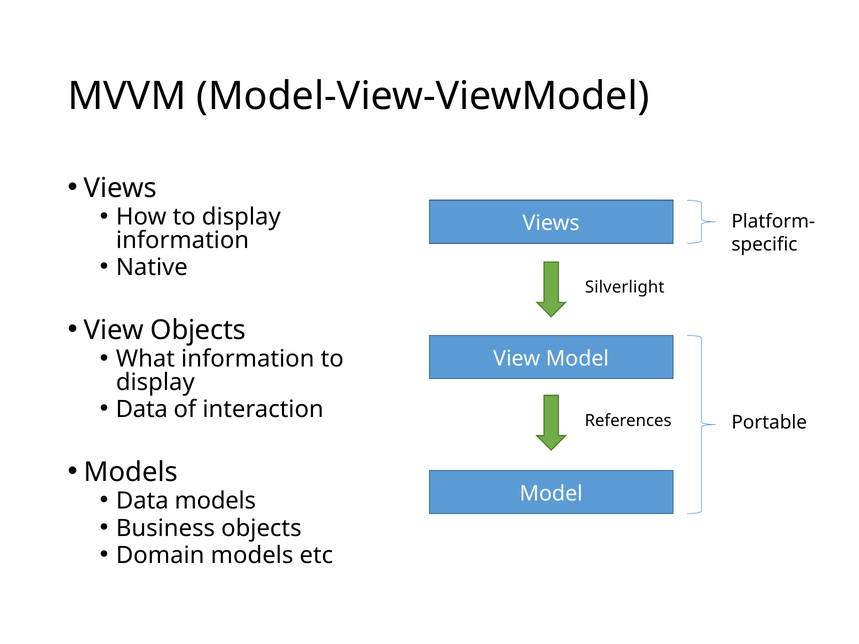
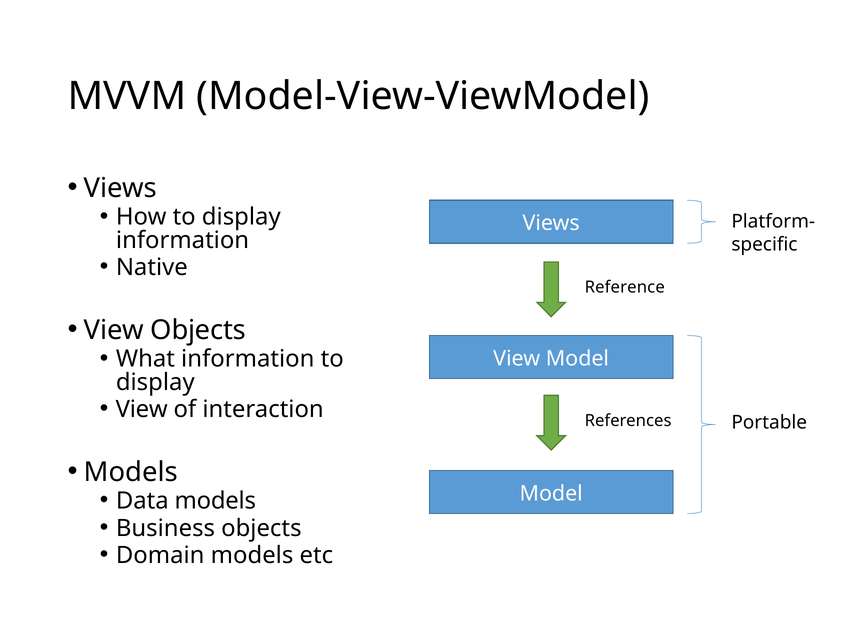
Silverlight: Silverlight -> Reference (625, 288)
Data: Data -> View (142, 410)
